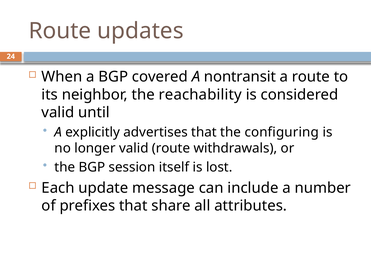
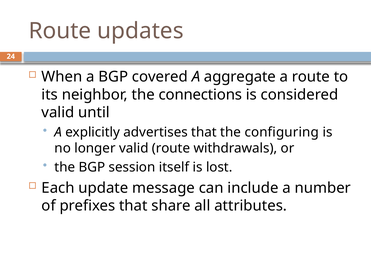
nontransit: nontransit -> aggregate (240, 77)
reachability: reachability -> connections (200, 95)
